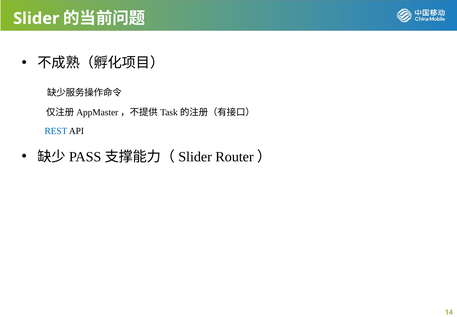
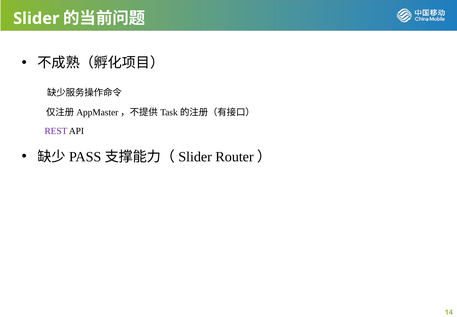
REST colour: blue -> purple (56, 131)
